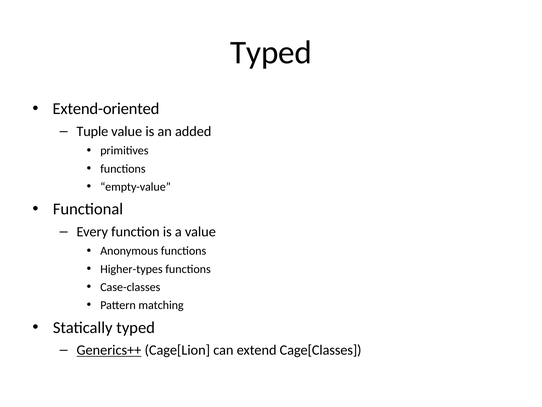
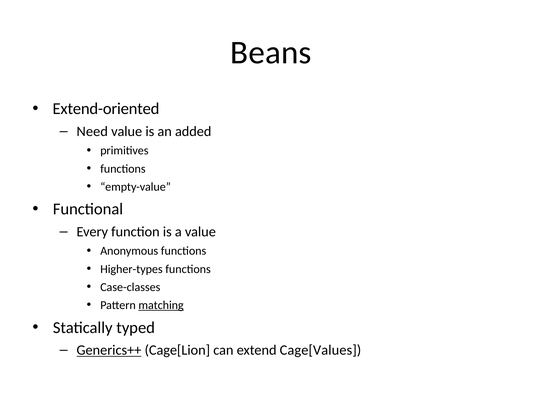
Typed: Typed -> Beans (271, 52)
Tuple: Tuple -> Need (92, 131)
matching underline: none -> present (161, 305)
Cage[Classes: Cage[Classes -> Cage[Values (320, 350)
